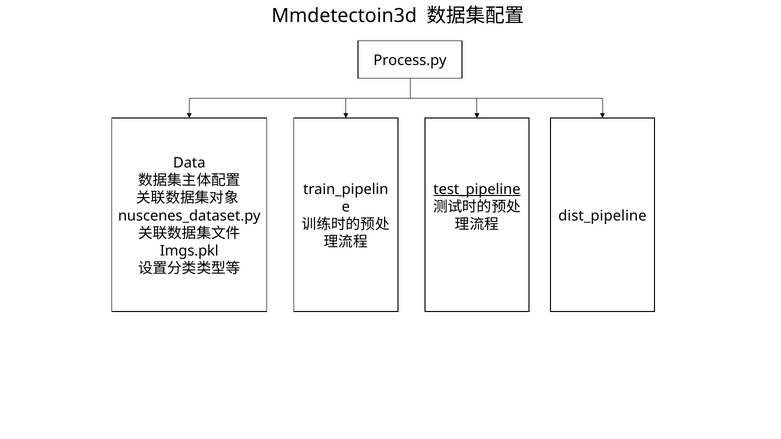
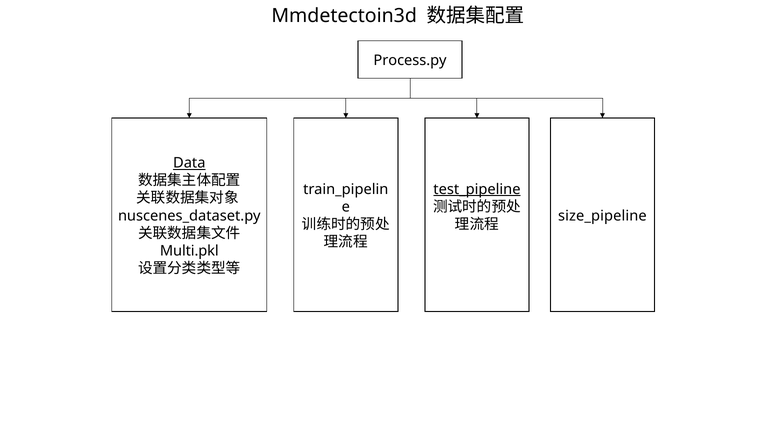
Data underline: none -> present (189, 163)
dist_pipeline: dist_pipeline -> size_pipeline (602, 216)
Imgs.pkl: Imgs.pkl -> Multi.pkl (189, 251)
